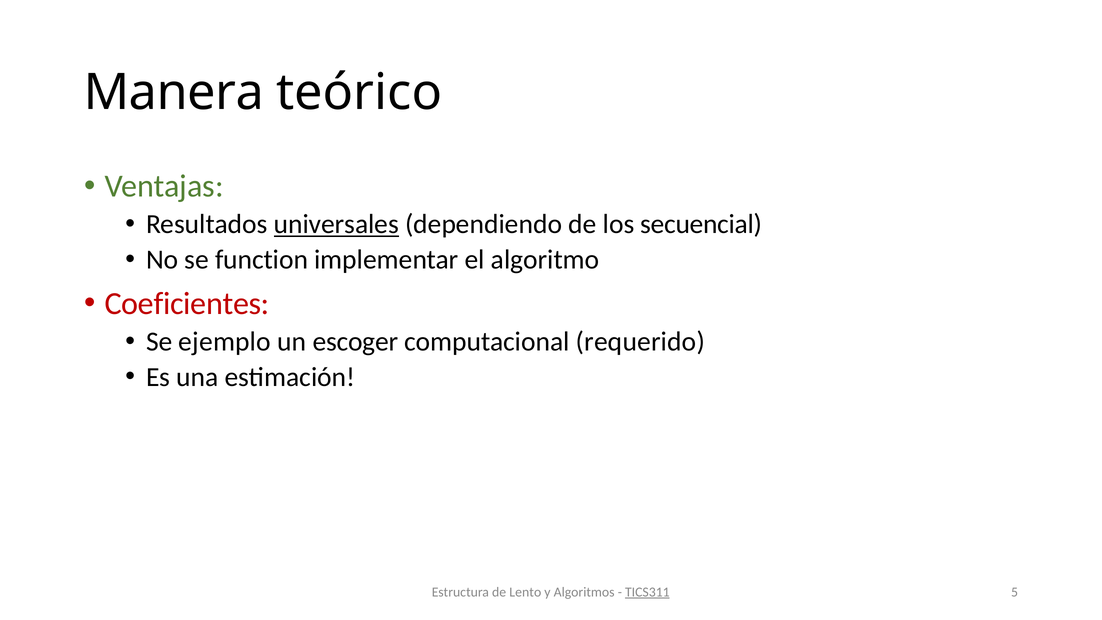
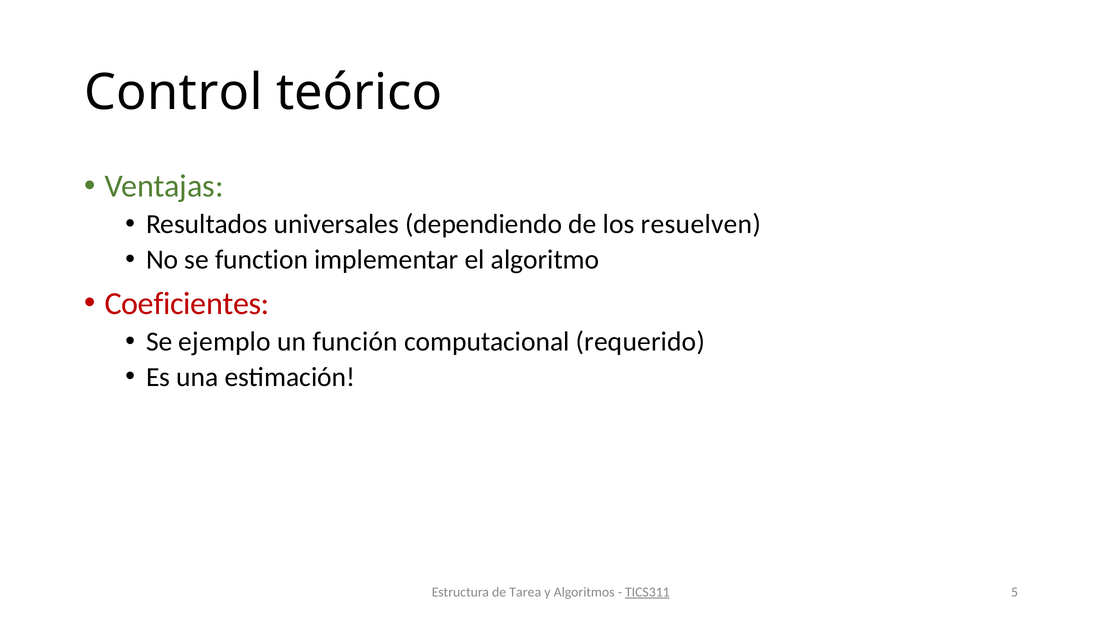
Manera: Manera -> Control (173, 93)
universales underline: present -> none (336, 224)
secuencial: secuencial -> resuelven (701, 224)
escoger: escoger -> función (355, 341)
Lento: Lento -> Tarea (525, 592)
